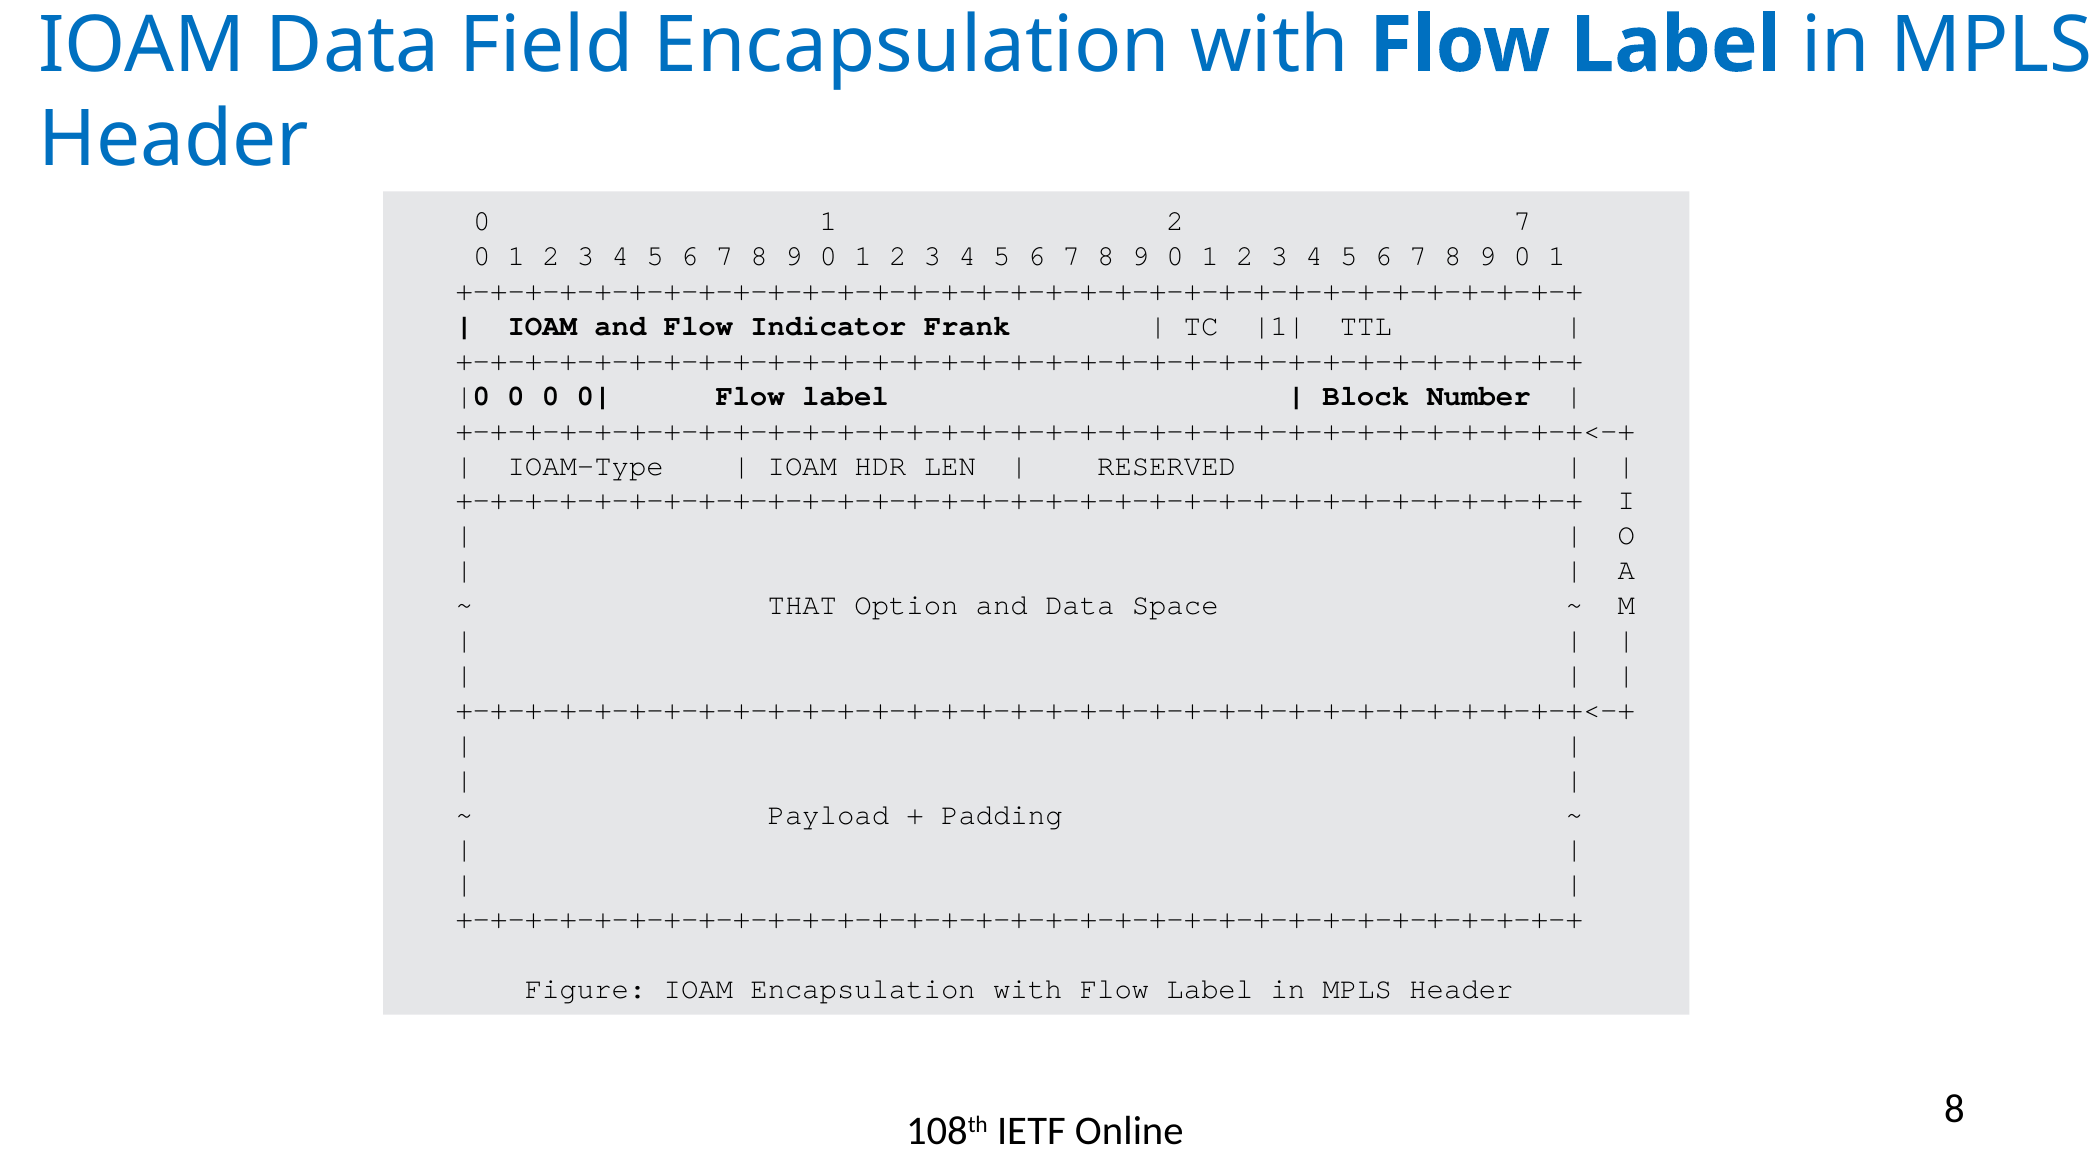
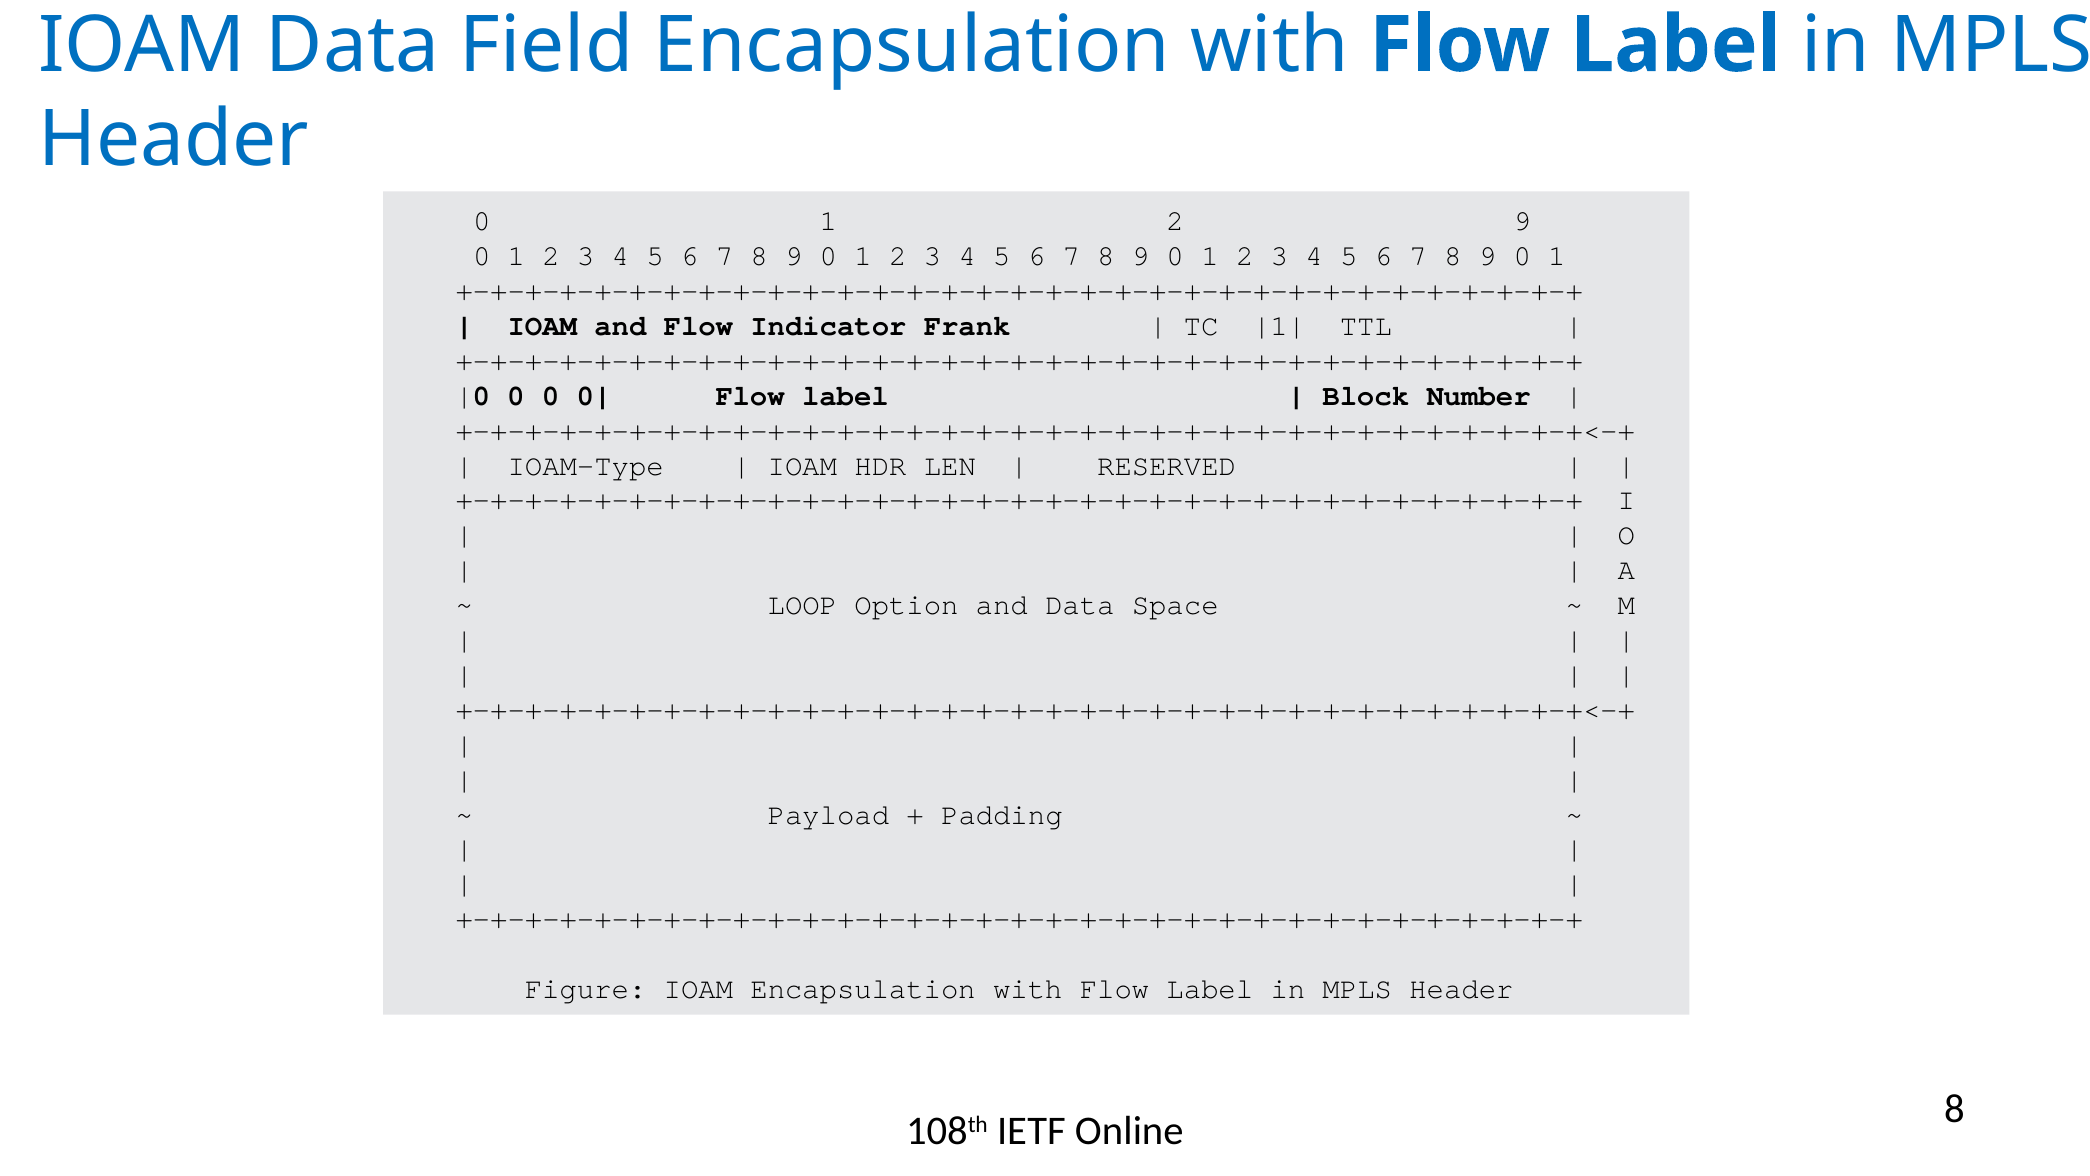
2 7: 7 -> 9 (1522, 221)
THAT: THAT -> LOOP (802, 605)
